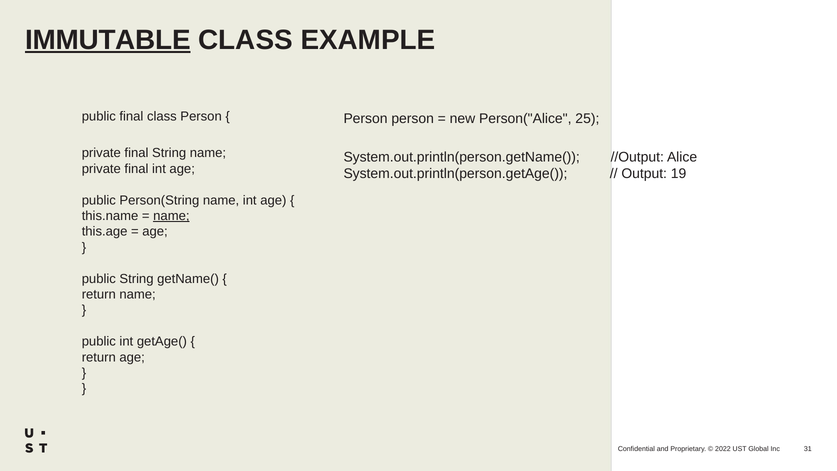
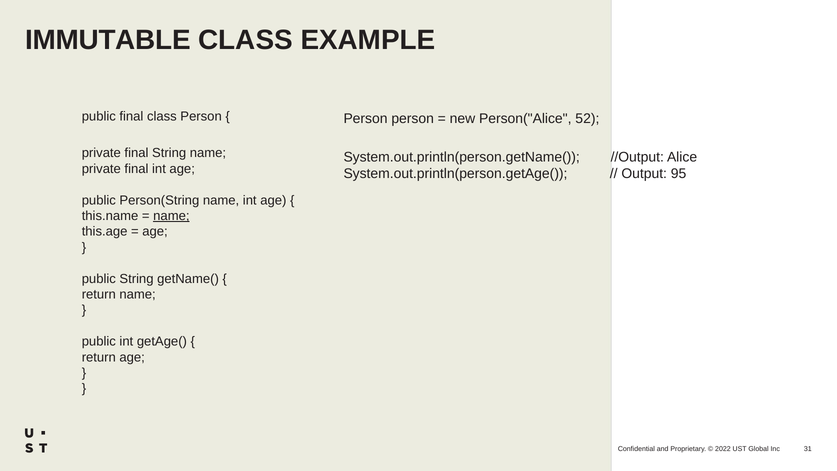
IMMUTABLE underline: present -> none (108, 40)
25: 25 -> 52 (587, 118)
19: 19 -> 95 (679, 174)
